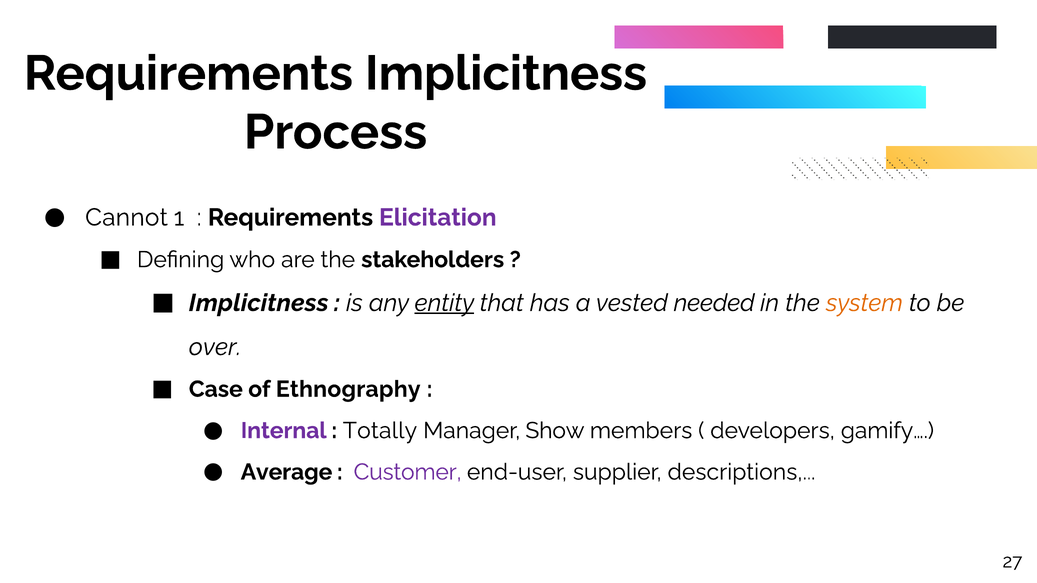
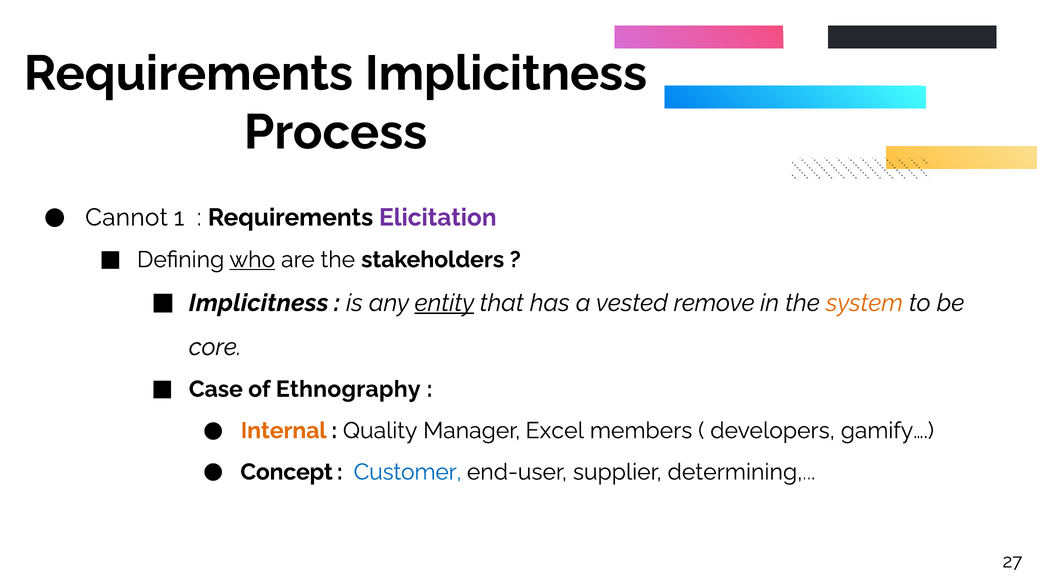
who underline: none -> present (252, 260)
needed: needed -> remove (714, 303)
over: over -> core (215, 347)
Internal colour: purple -> orange (284, 431)
Totally: Totally -> Quality (380, 431)
Show: Show -> Excel (555, 431)
Average: Average -> Concept (287, 472)
Customer colour: purple -> blue (408, 472)
descriptions: descriptions -> determining (742, 472)
